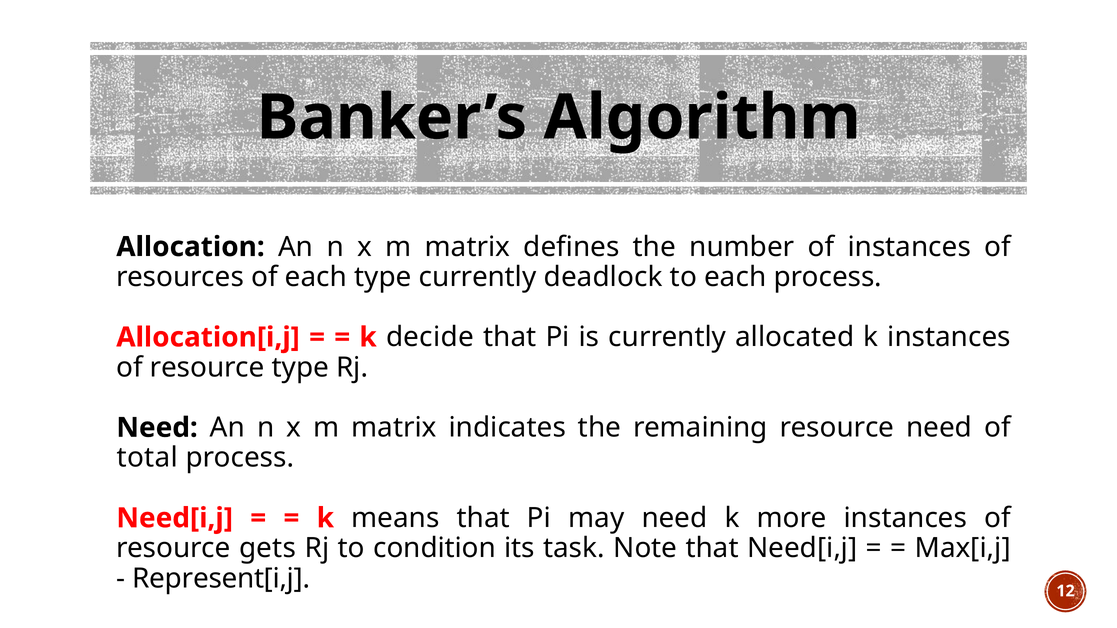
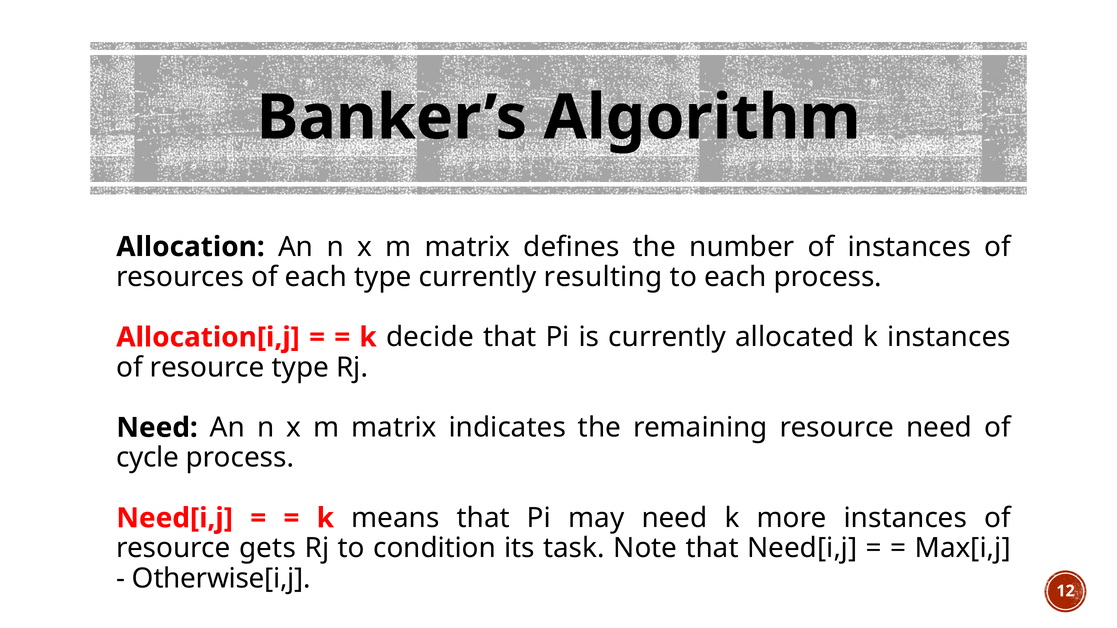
deadlock: deadlock -> resulting (603, 277)
total: total -> cycle (147, 458)
Represent[i,j: Represent[i,j -> Otherwise[i,j (221, 579)
